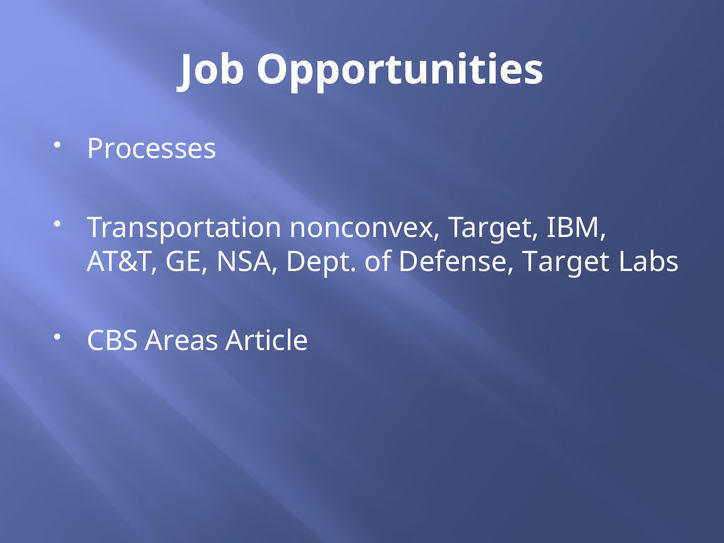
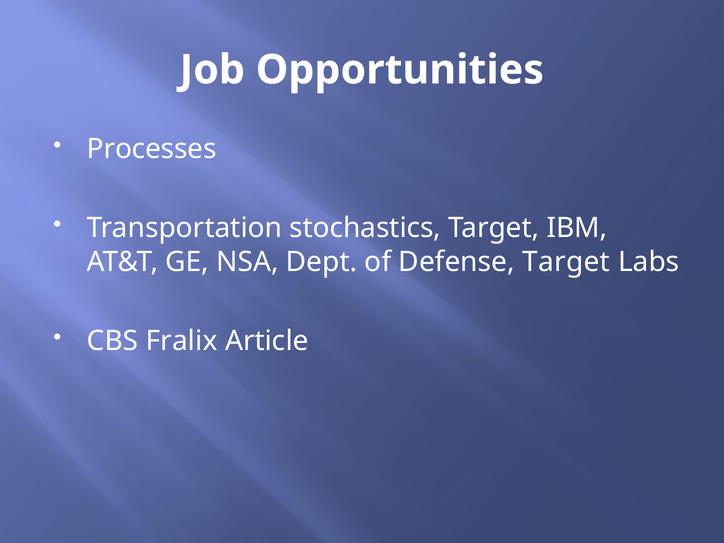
nonconvex: nonconvex -> stochastics (365, 228)
Areas: Areas -> Fralix (182, 341)
